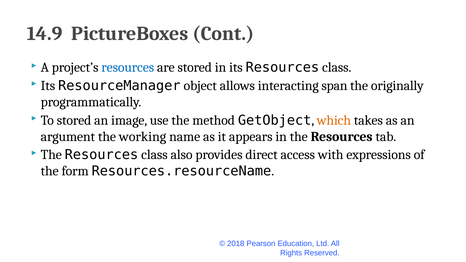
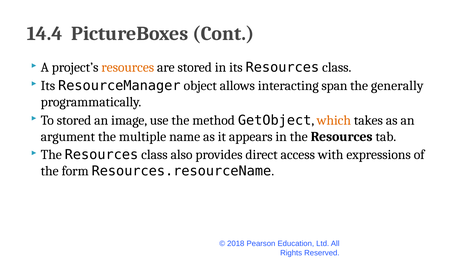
14.9: 14.9 -> 14.4 (45, 34)
resources colour: blue -> orange (128, 67)
originally: originally -> generally (397, 86)
working: working -> multiple (143, 137)
